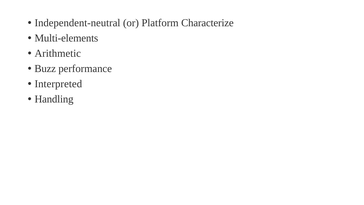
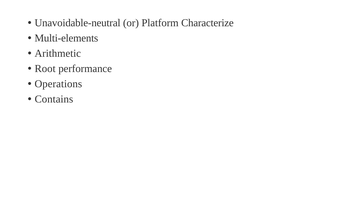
Independent-neutral: Independent-neutral -> Unavoidable-neutral (78, 23)
Buzz: Buzz -> Root (45, 69)
Interpreted: Interpreted -> Operations (58, 84)
Handling: Handling -> Contains (54, 99)
